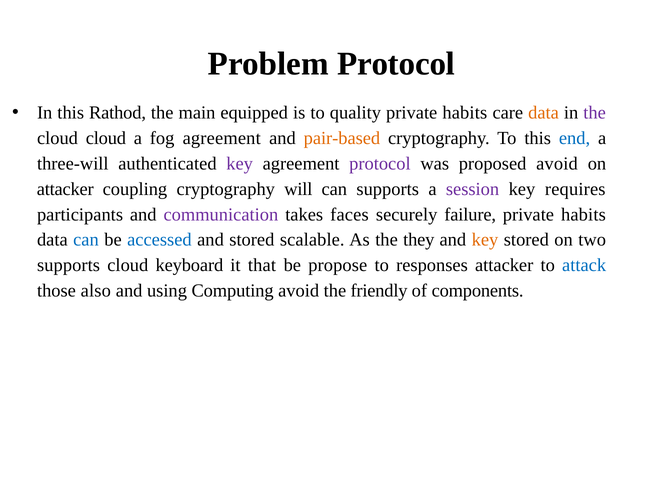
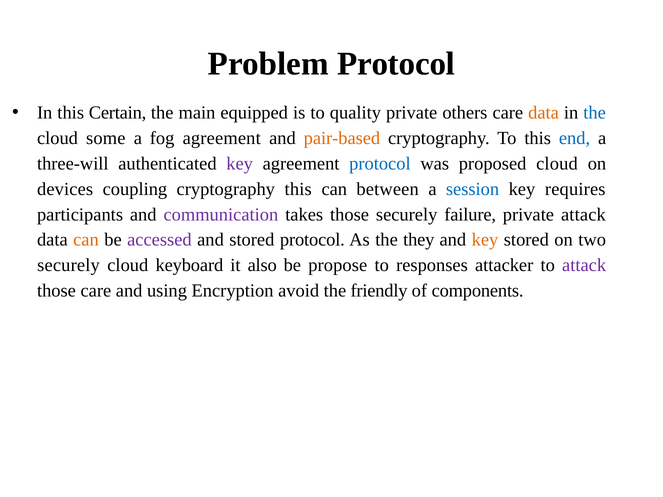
Rathod: Rathod -> Certain (118, 113)
habits: habits -> others (465, 113)
the colour: purple -> blue (595, 113)
cloud cloud: cloud -> some (106, 138)
protocol colour: purple -> blue (380, 164)
proposed avoid: avoid -> cloud (557, 164)
attacker: attacker -> devices (65, 189)
cryptography will: will -> this (298, 189)
can supports: supports -> between (388, 189)
session colour: purple -> blue (473, 189)
takes faces: faces -> those (350, 215)
habits: habits -> attack (583, 215)
can colour: blue -> orange (86, 240)
accessed colour: blue -> purple (159, 240)
stored scalable: scalable -> protocol (312, 240)
supports: supports -> securely (68, 265)
that: that -> also (262, 265)
attack colour: blue -> purple (584, 265)
those also: also -> care (96, 291)
Computing: Computing -> Encryption (233, 291)
